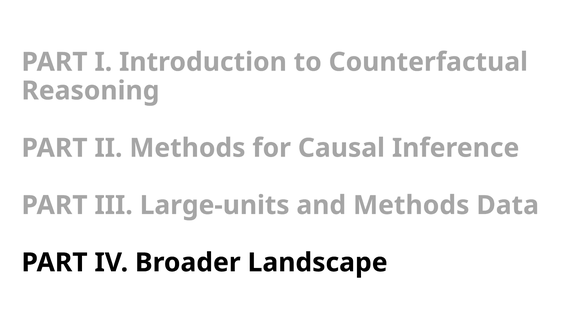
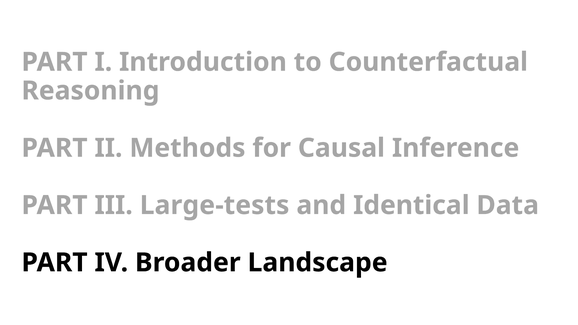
Large-units: Large-units -> Large-tests (215, 205)
and Methods: Methods -> Identical (411, 205)
